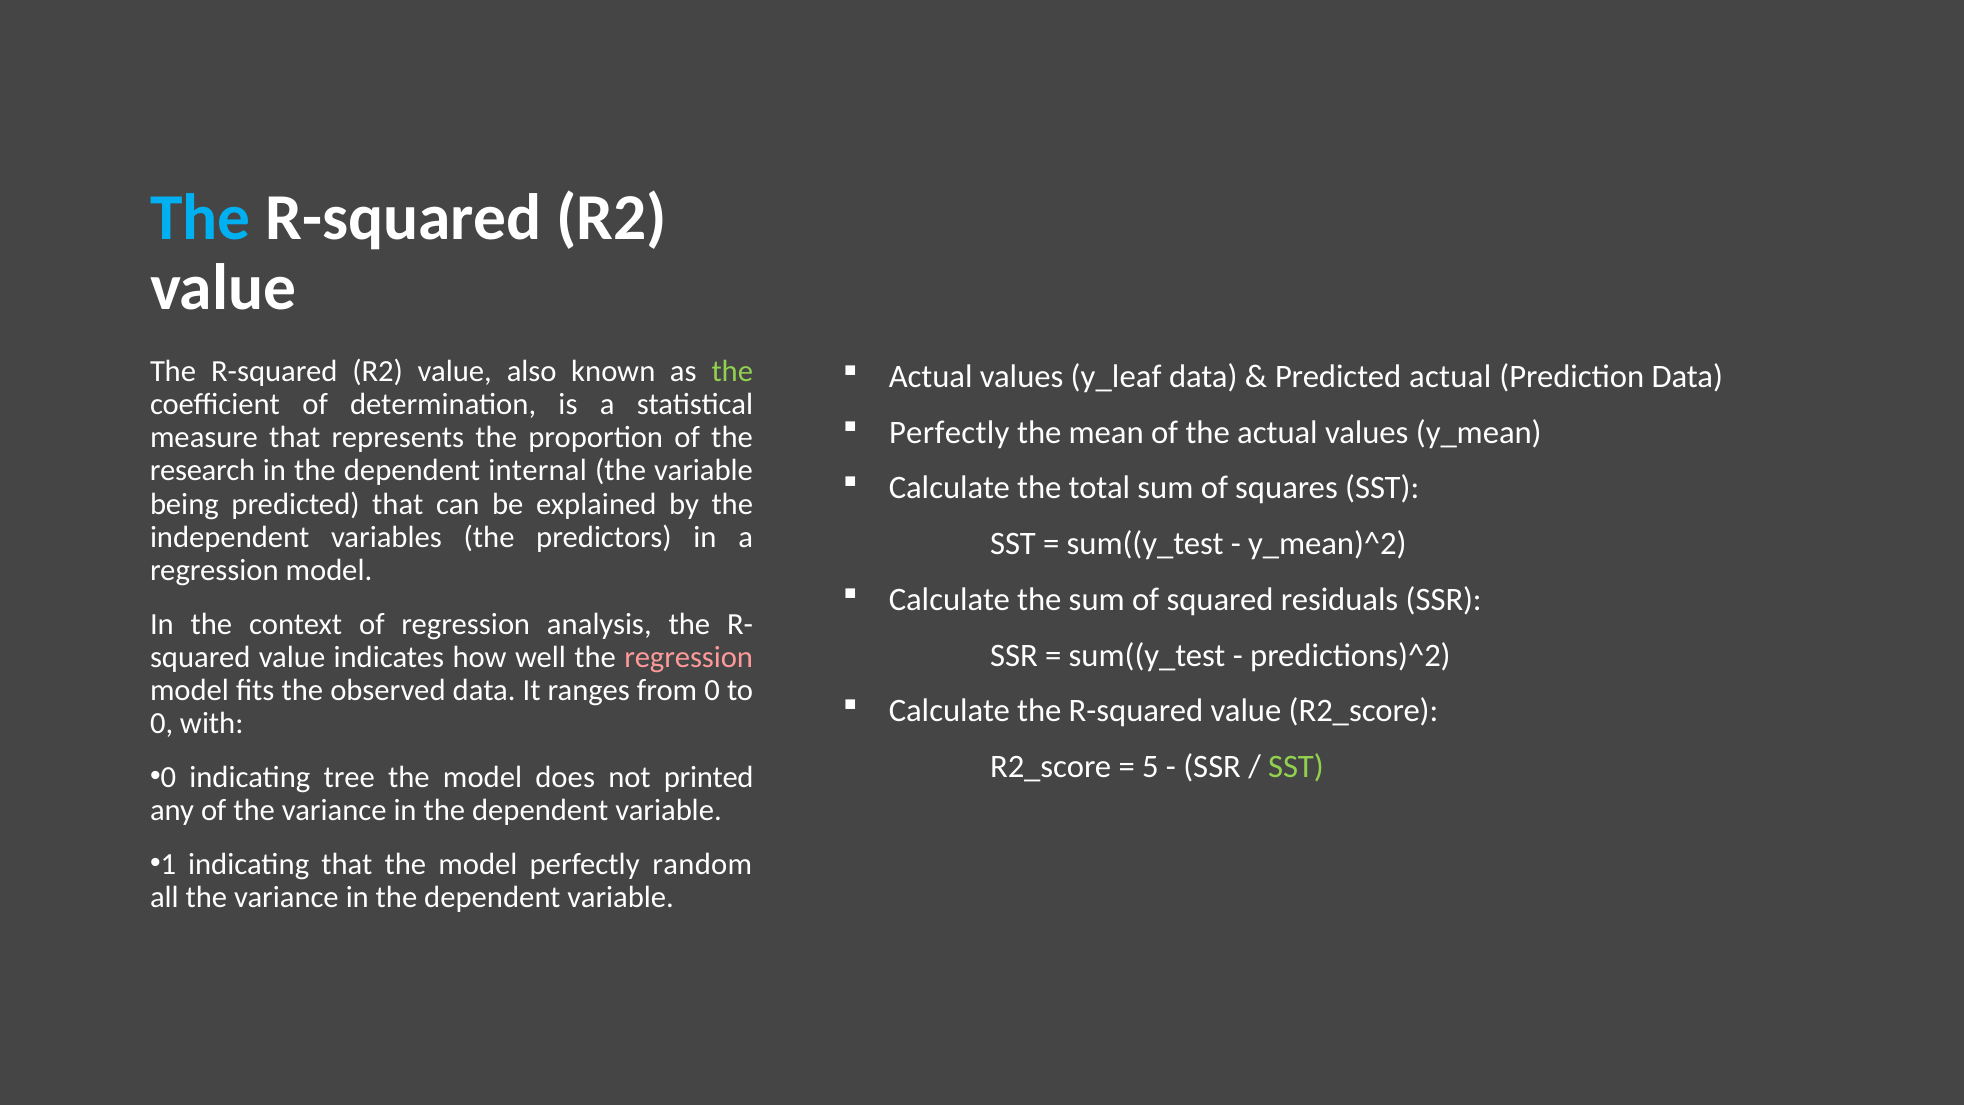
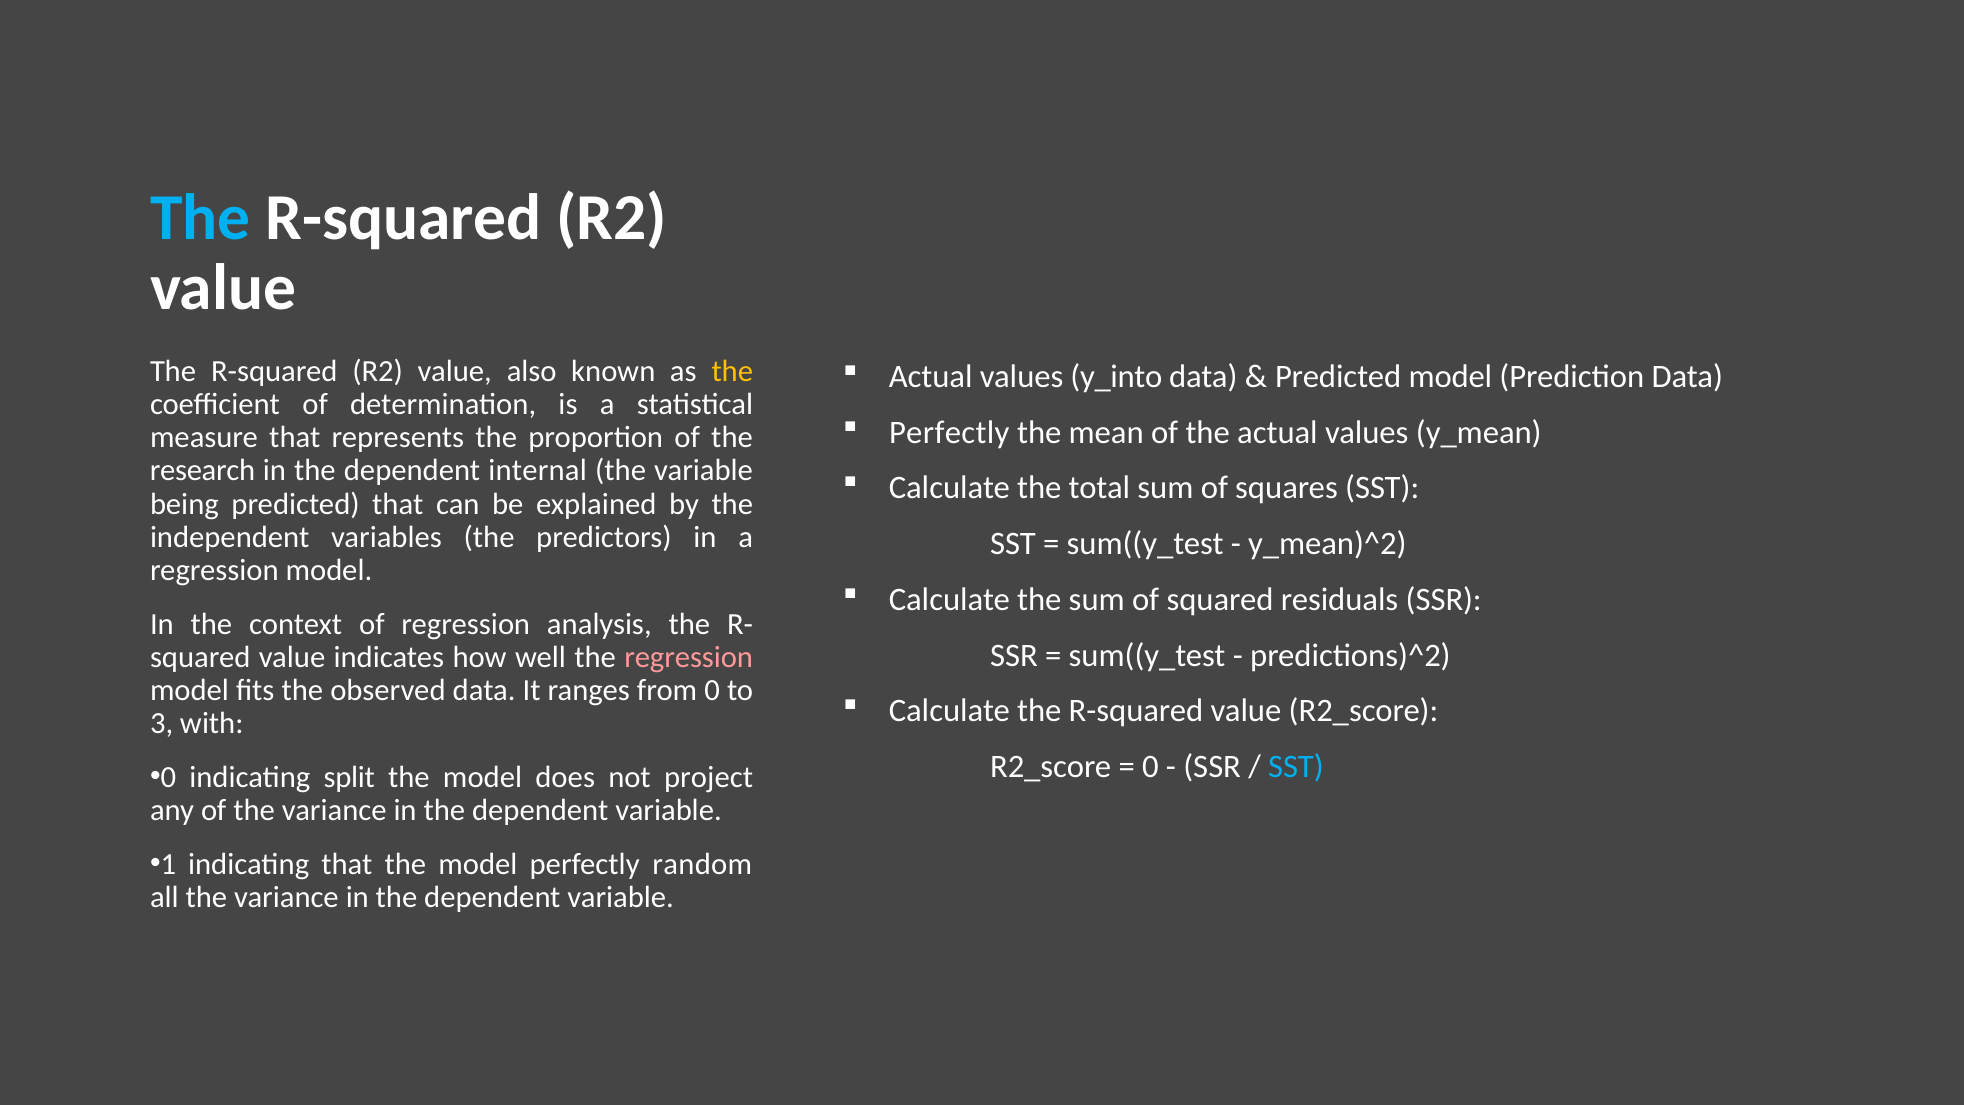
the colour: light green -> yellow (732, 371)
y_leaf: y_leaf -> y_into (1116, 376)
Predicted actual: actual -> model (1450, 376)
0: 0 -> 3 (162, 723)
5: 5 -> 0 (1150, 767)
SST colour: light green -> light blue (1296, 767)
tree: tree -> split (349, 777)
printed: printed -> project (709, 777)
